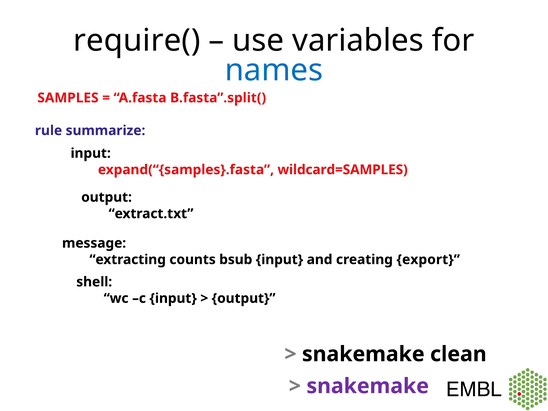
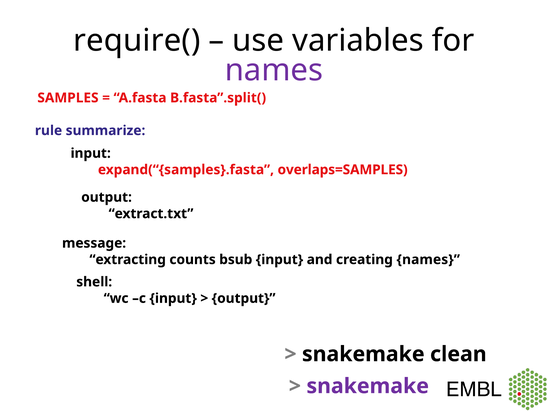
names colour: blue -> purple (274, 70)
wildcard=SAMPLES: wildcard=SAMPLES -> overlaps=SAMPLES (343, 170)
creating export: export -> names (428, 260)
